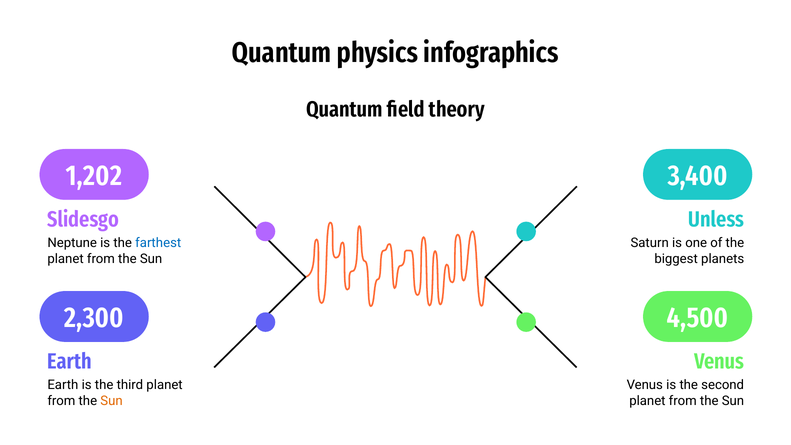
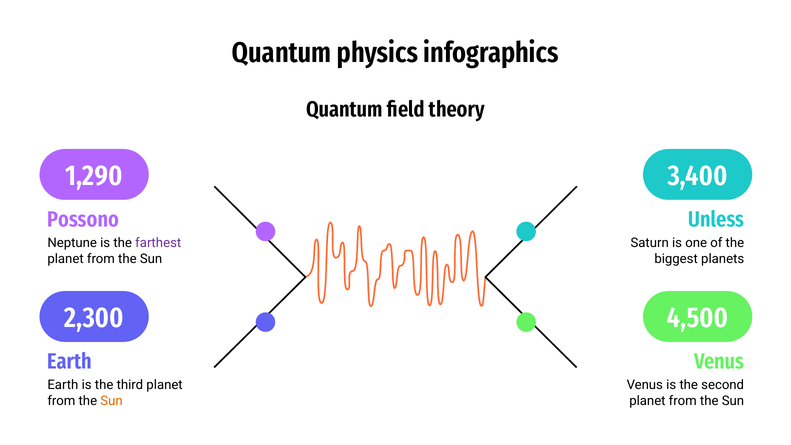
1,202: 1,202 -> 1,290 (94, 176)
Slidesgo: Slidesgo -> Possono (83, 219)
farthest colour: blue -> purple (158, 243)
